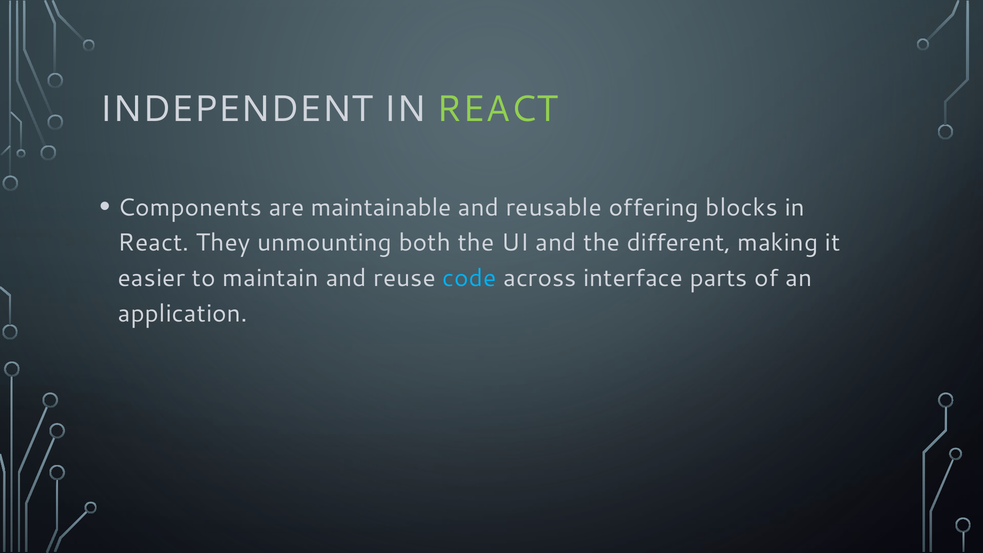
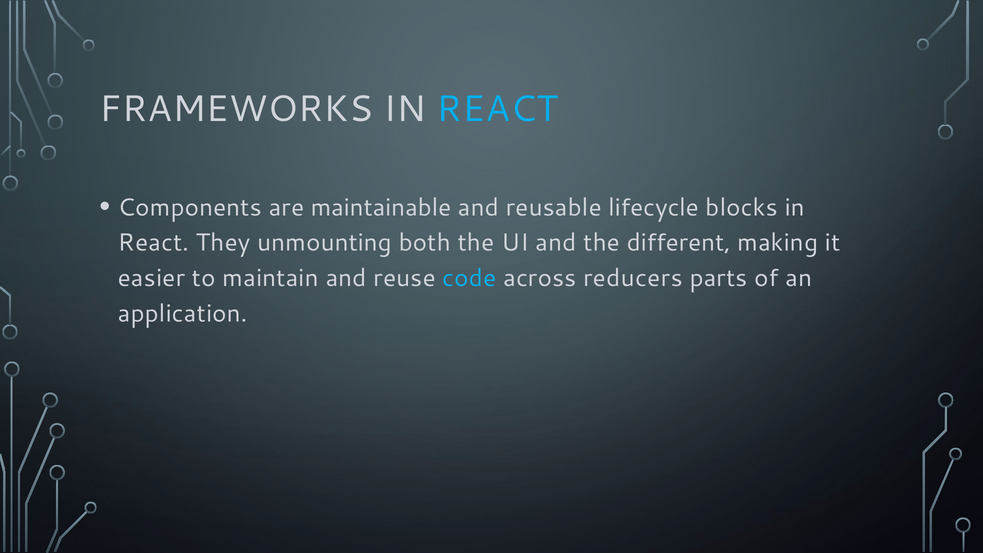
INDEPENDENT: INDEPENDENT -> FRAMEWORKS (236, 109)
REACT colour: light green -> light blue (497, 109)
offering: offering -> lifecycle (654, 207)
interface: interface -> reducers (633, 278)
